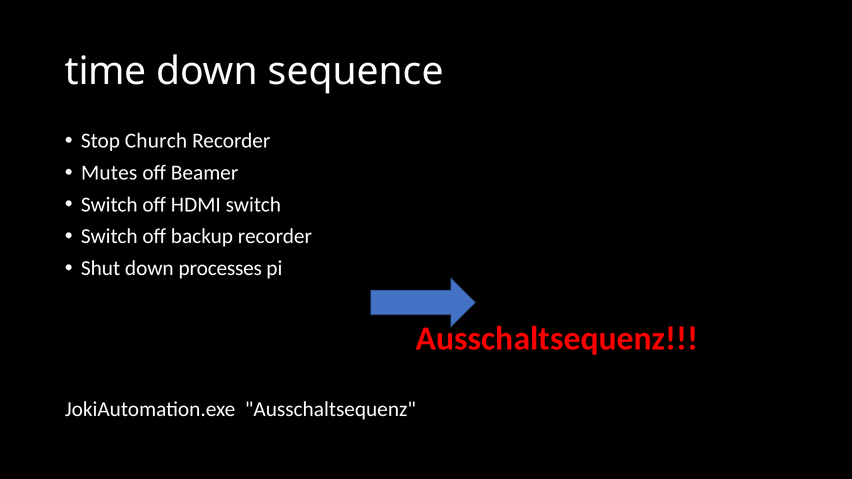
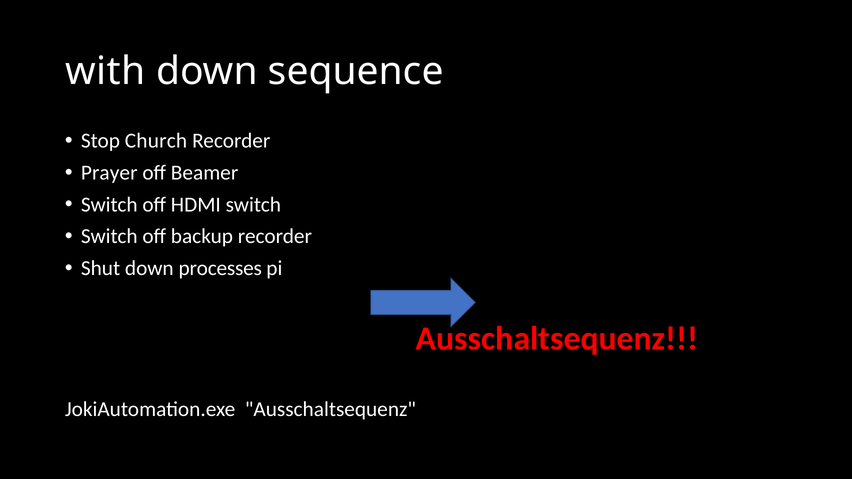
time: time -> with (105, 72)
Mutes: Mutes -> Prayer (109, 173)
